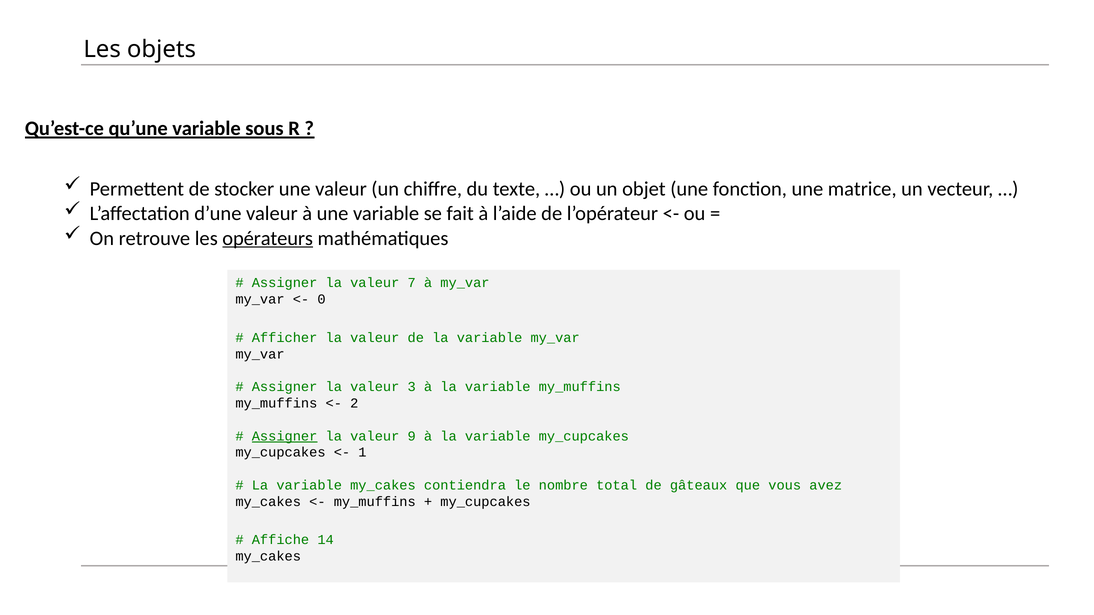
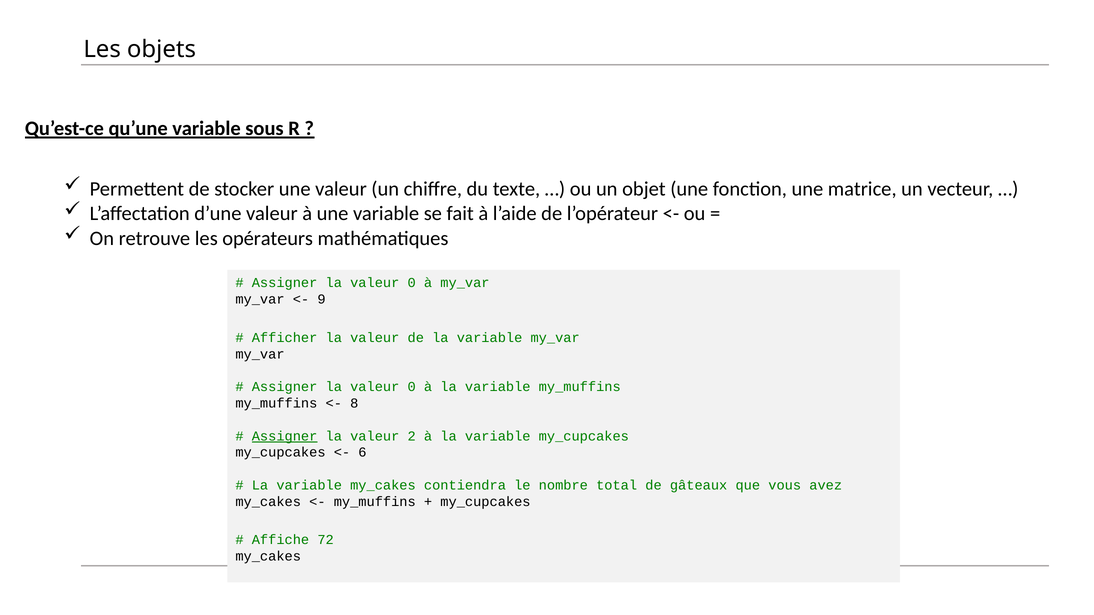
opérateurs underline: present -> none (268, 238)
7: 7 -> 0 (412, 283)
0: 0 -> 9 (321, 300)
3: 3 -> 0 (412, 387)
2: 2 -> 8 (354, 403)
9: 9 -> 2 (412, 436)
1: 1 -> 6 (362, 453)
14: 14 -> 72 (326, 540)
